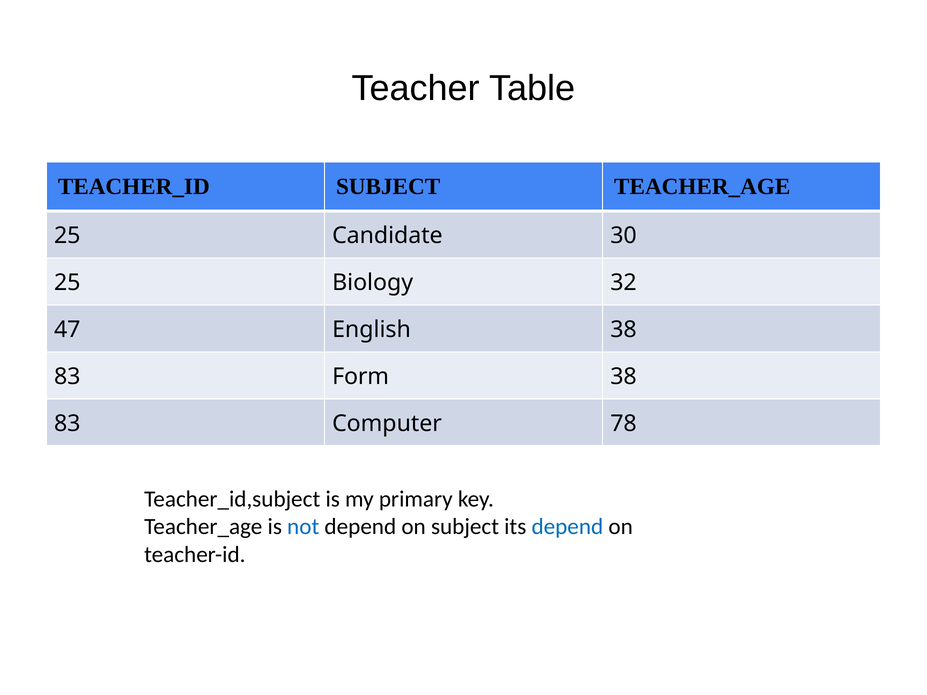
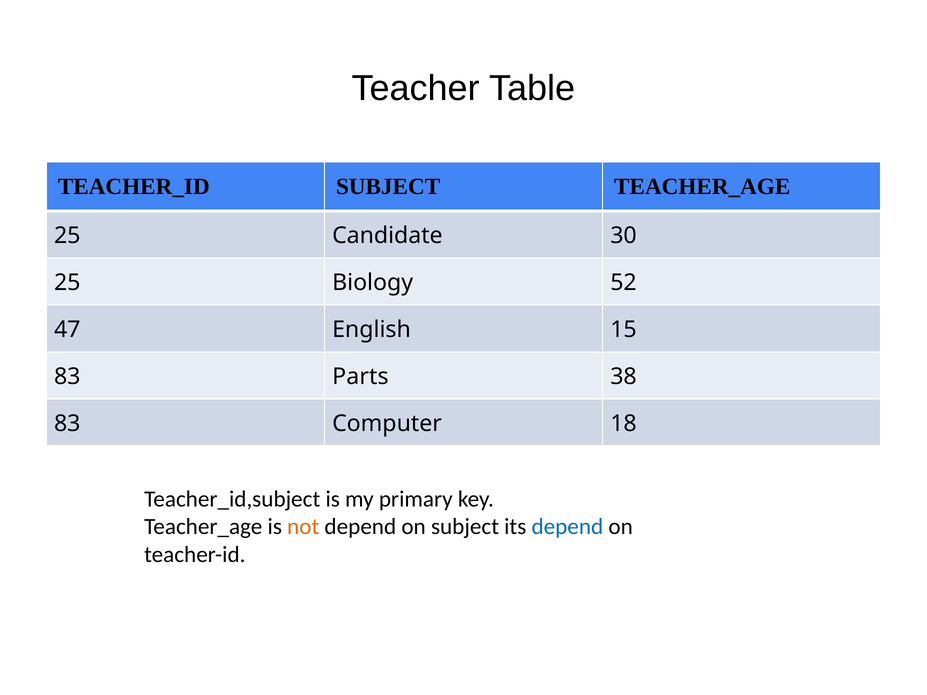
32: 32 -> 52 (623, 283)
English 38: 38 -> 15 (623, 330)
Form: Form -> Parts (360, 377)
78: 78 -> 18 (623, 424)
not colour: blue -> orange (303, 527)
